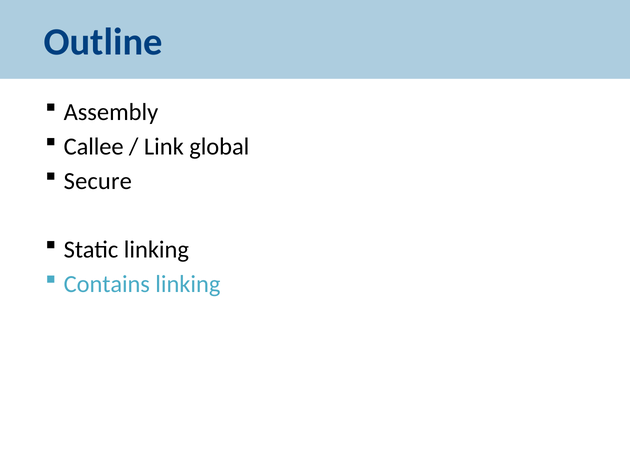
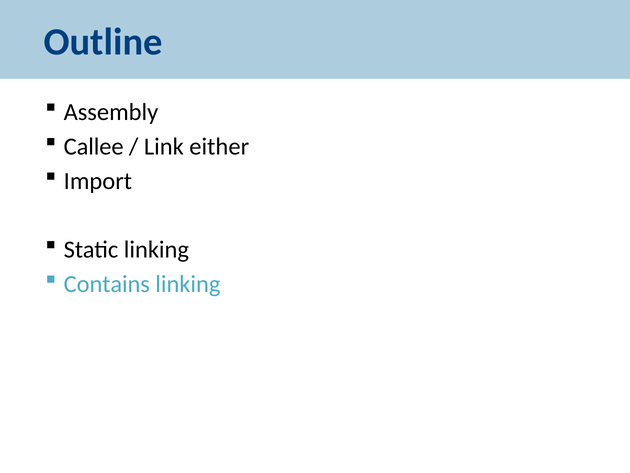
global: global -> either (219, 146)
Secure: Secure -> Import (98, 181)
